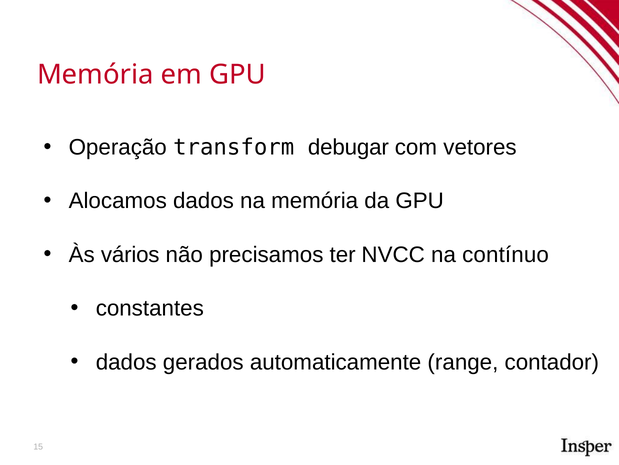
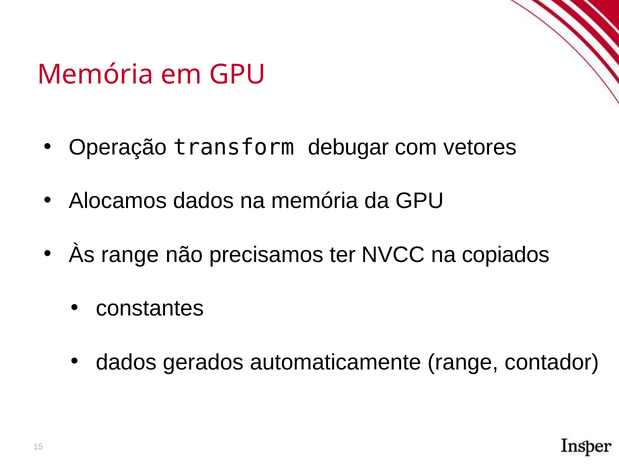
Às vários: vários -> range (130, 254)
contínuo: contínuo -> copiados (506, 254)
